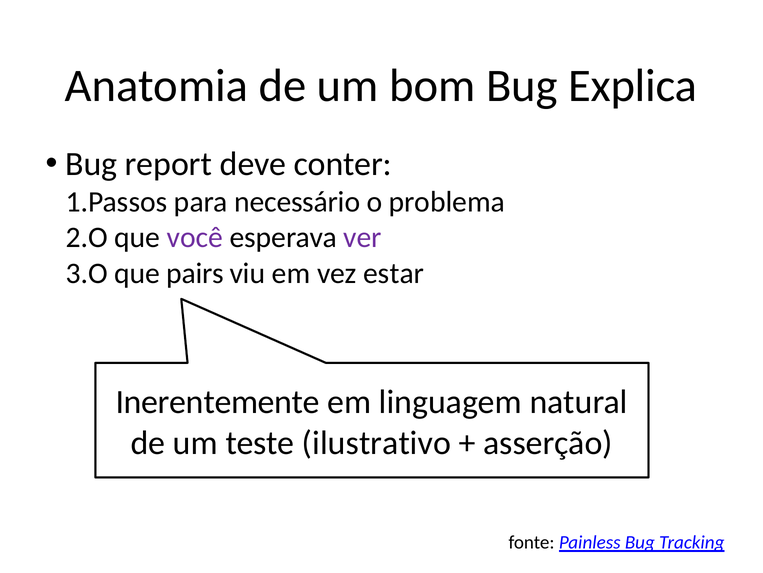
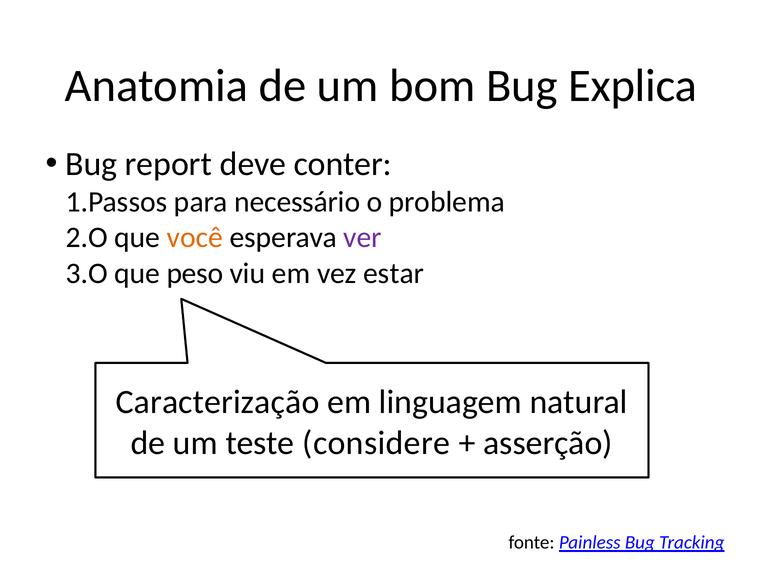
você colour: purple -> orange (195, 237)
pairs: pairs -> peso (195, 273)
Inerentemente: Inerentemente -> Caracterização (218, 402)
ilustrativo: ilustrativo -> considere (376, 442)
